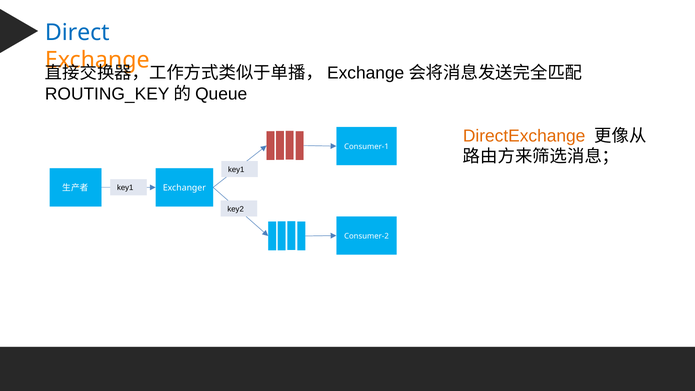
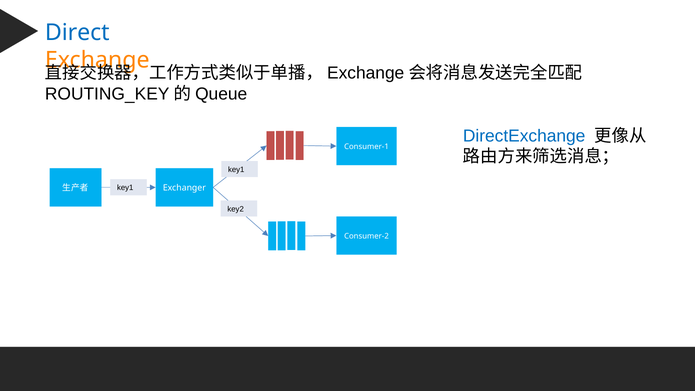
DirectExchange colour: orange -> blue (524, 136)
